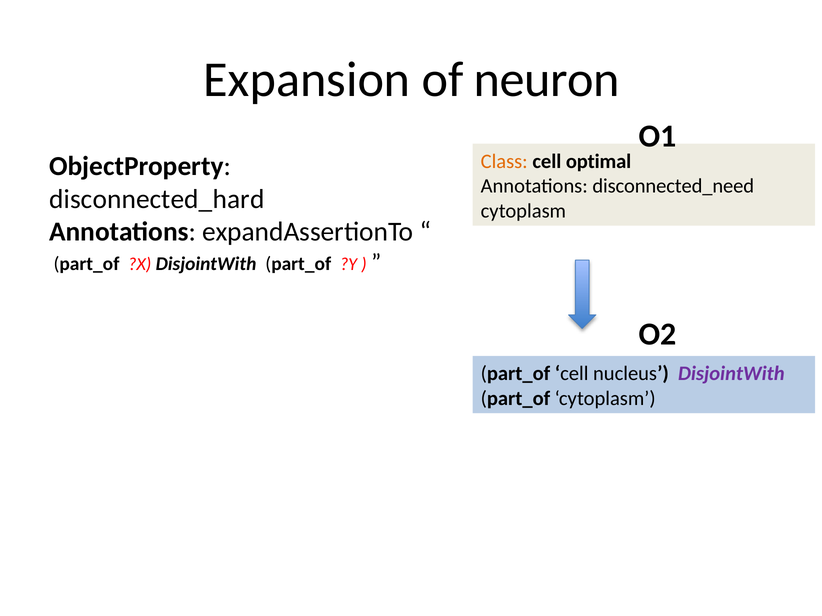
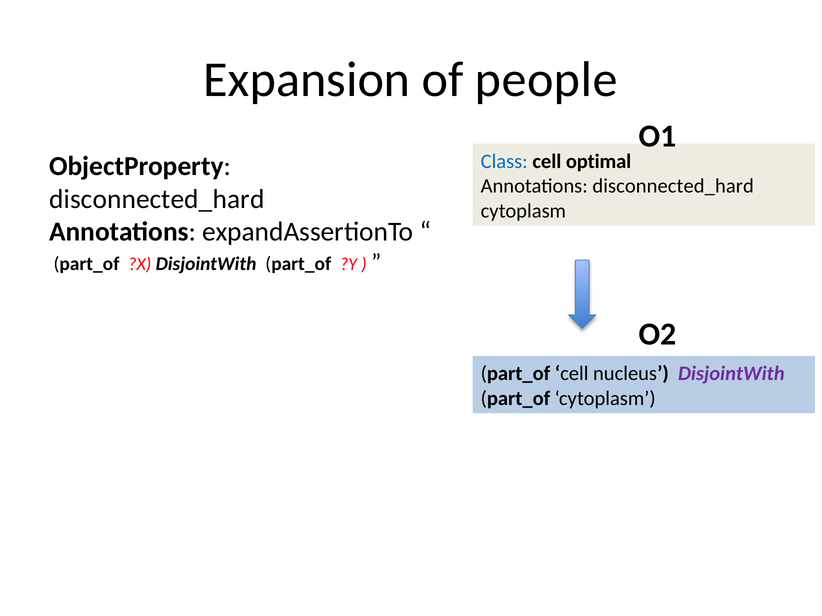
neuron: neuron -> people (546, 80)
Class colour: orange -> blue (504, 162)
Annotations disconnected_need: disconnected_need -> disconnected_hard (673, 186)
